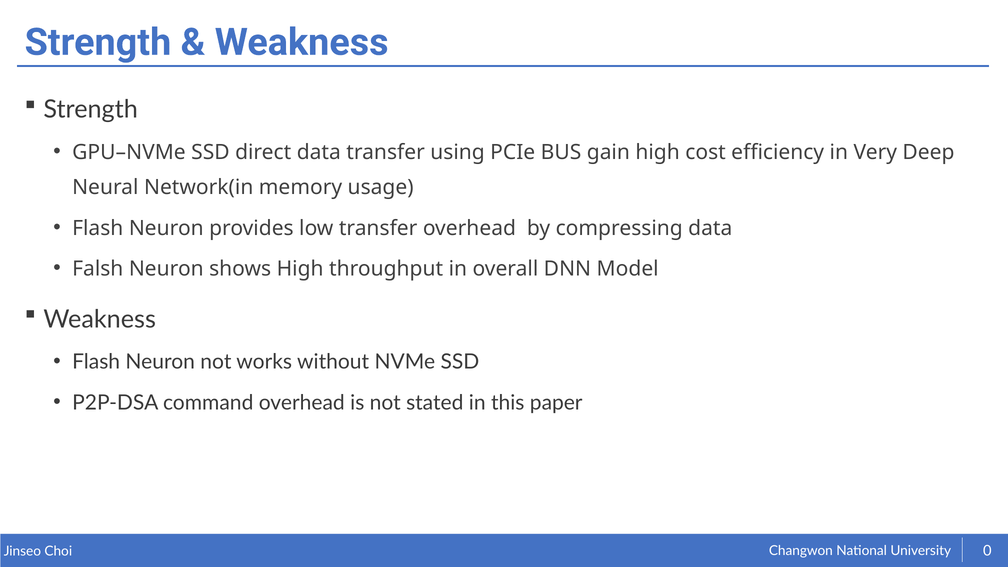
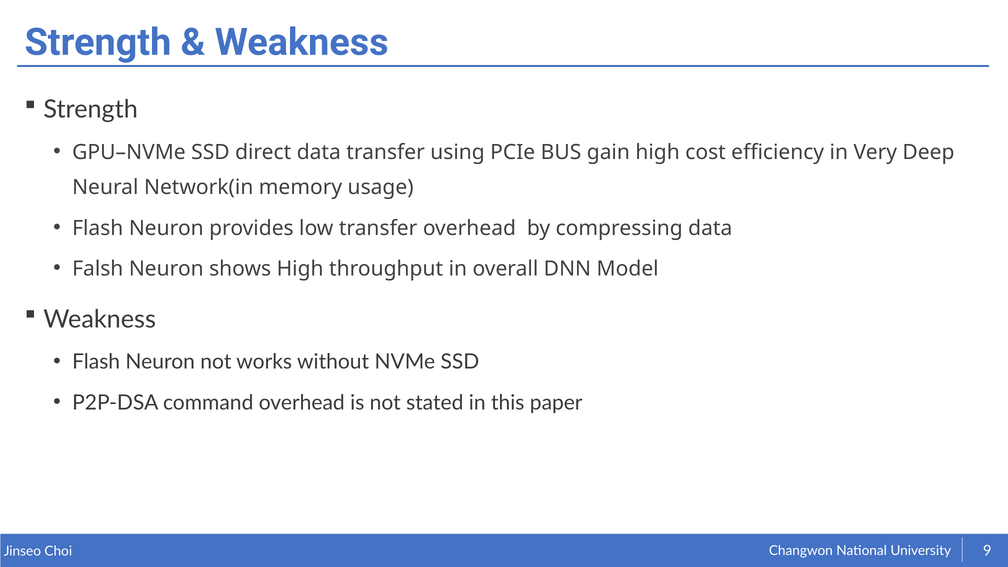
0: 0 -> 9 (987, 551)
